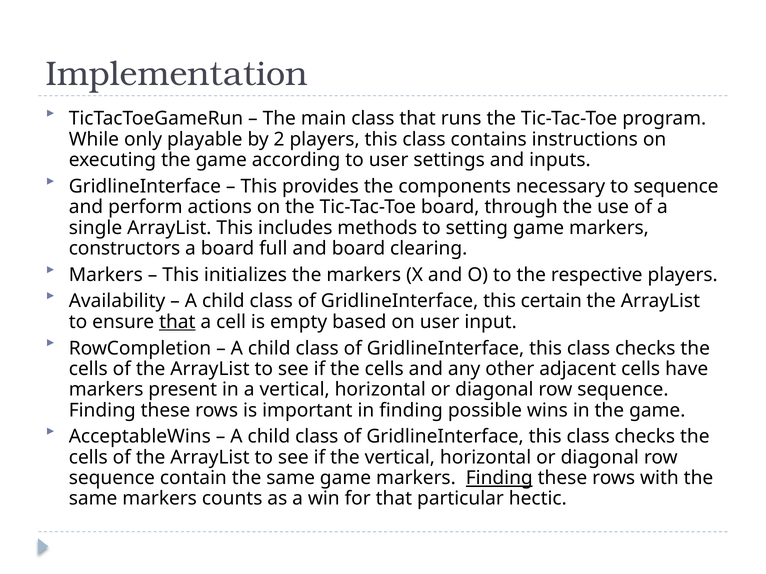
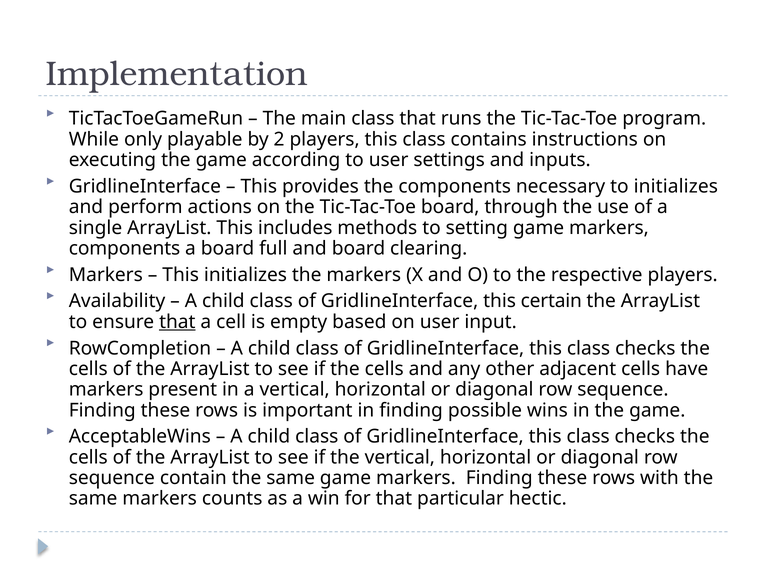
to sequence: sequence -> initializes (676, 187)
constructors: constructors -> components (125, 249)
Finding underline: present -> none (499, 478)
